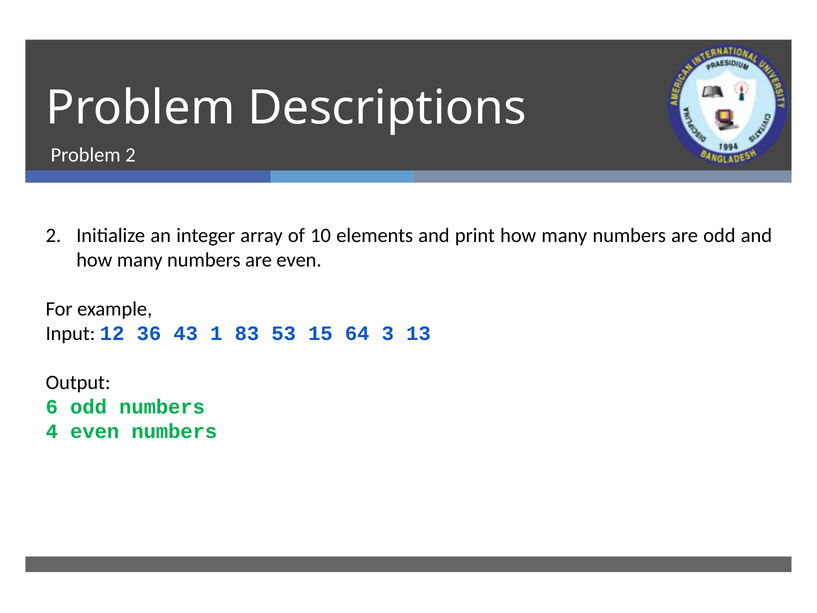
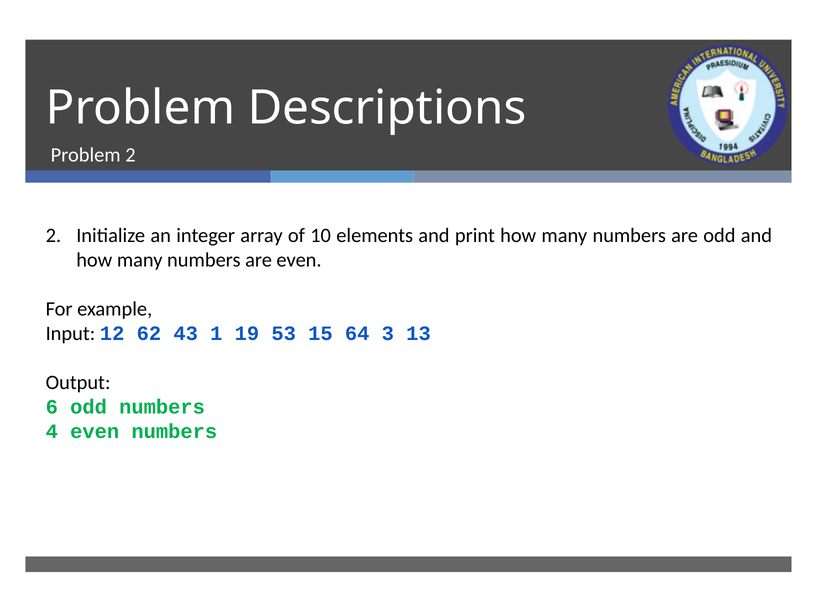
36: 36 -> 62 (149, 333)
83: 83 -> 19 (247, 333)
